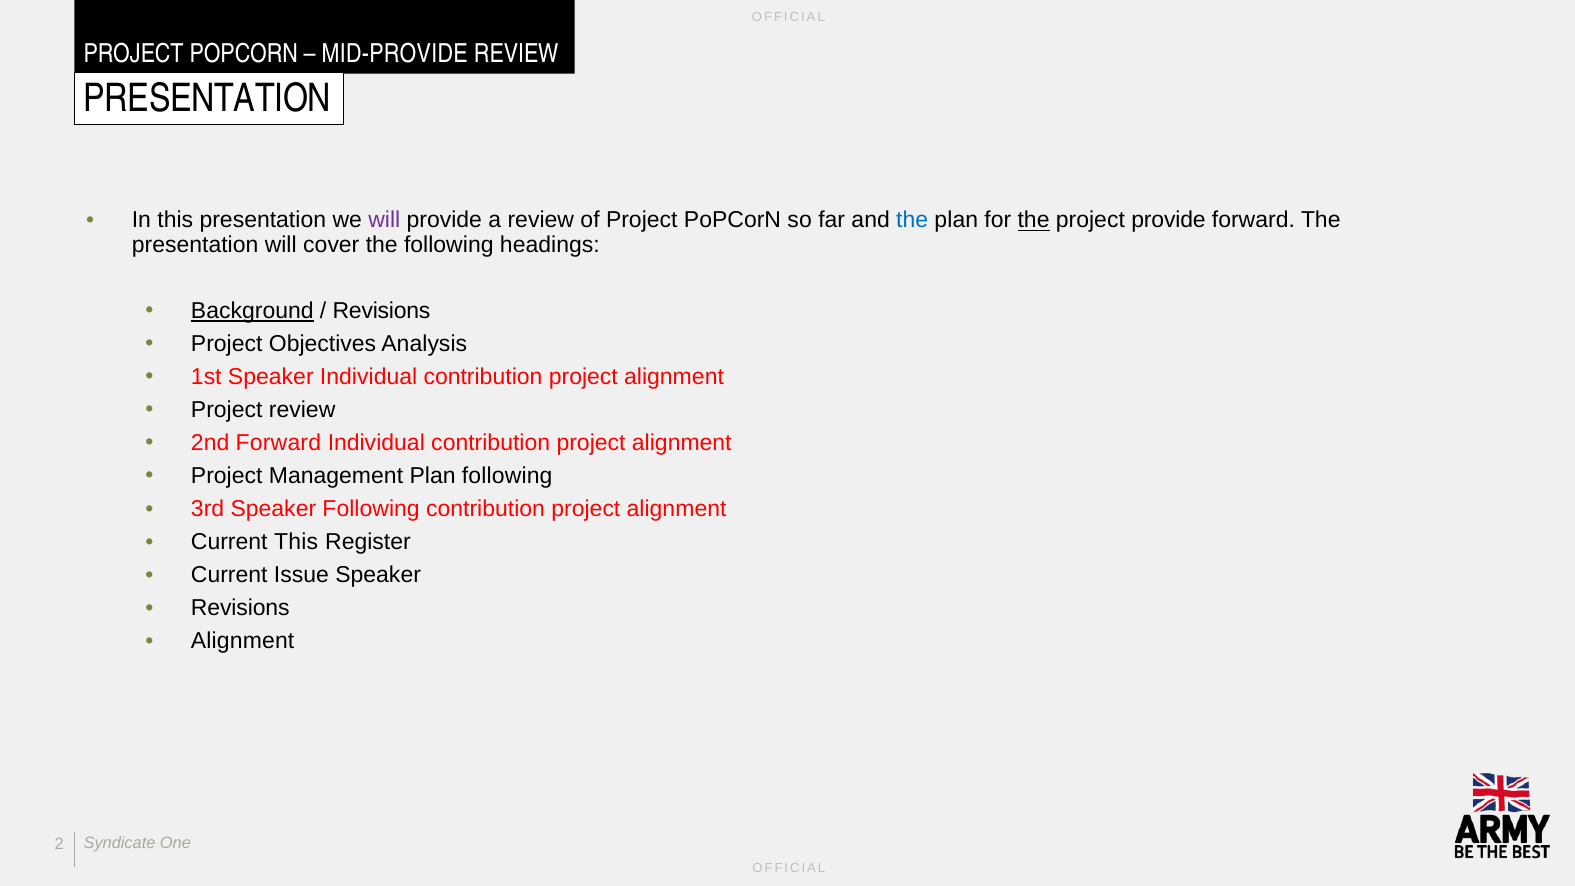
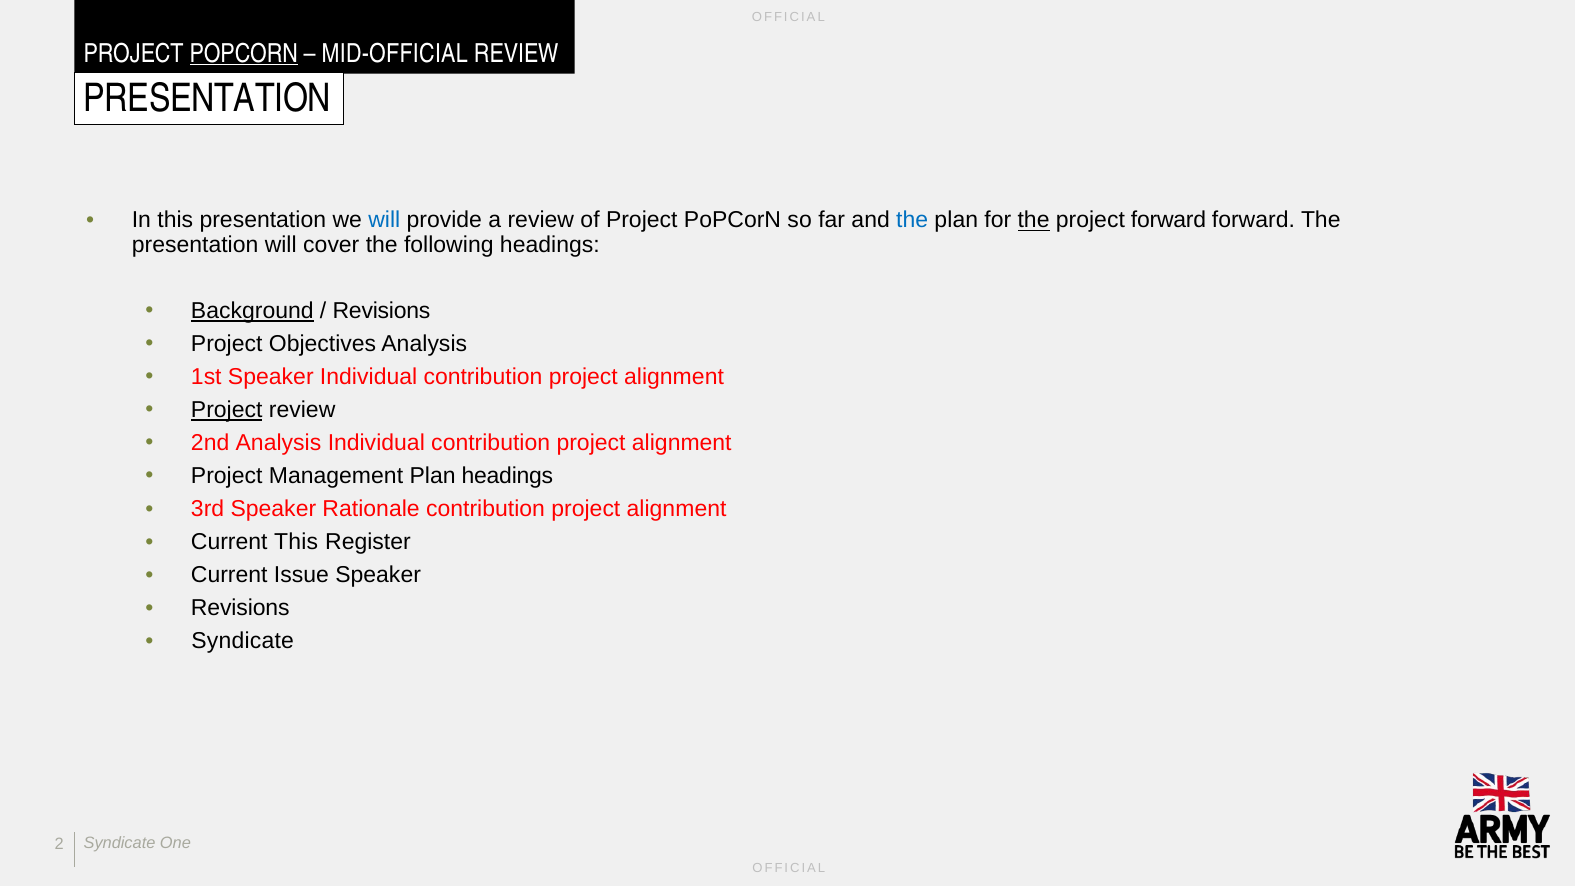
POPCORN underline: none -> present (244, 53)
MID-PROVIDE: MID-PROVIDE -> MID-OFFICIAL (395, 53)
will colour: purple -> blue (384, 220)
project provide: provide -> forward (1169, 220)
Project underline: none -> present (227, 410)
2nd Forward: Forward -> Analysis (278, 443)
Plan following: following -> headings (507, 476)
Speaker Following: Following -> Rationale (371, 509)
Alignment: Alignment -> Syndicate (243, 641)
